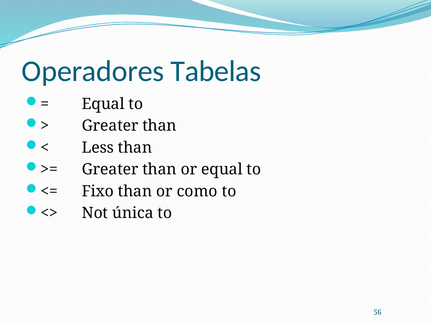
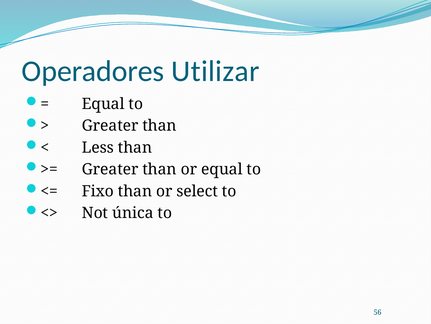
Tabelas: Tabelas -> Utilizar (215, 71)
como: como -> select (197, 191)
